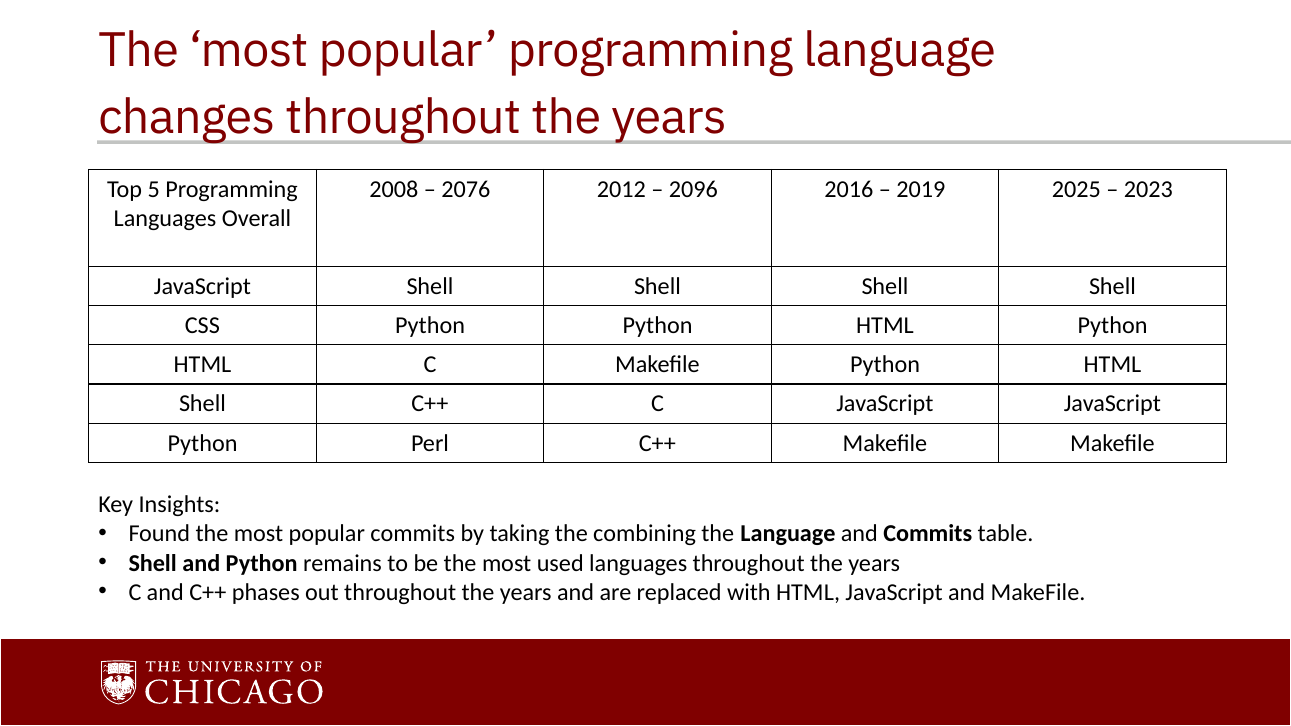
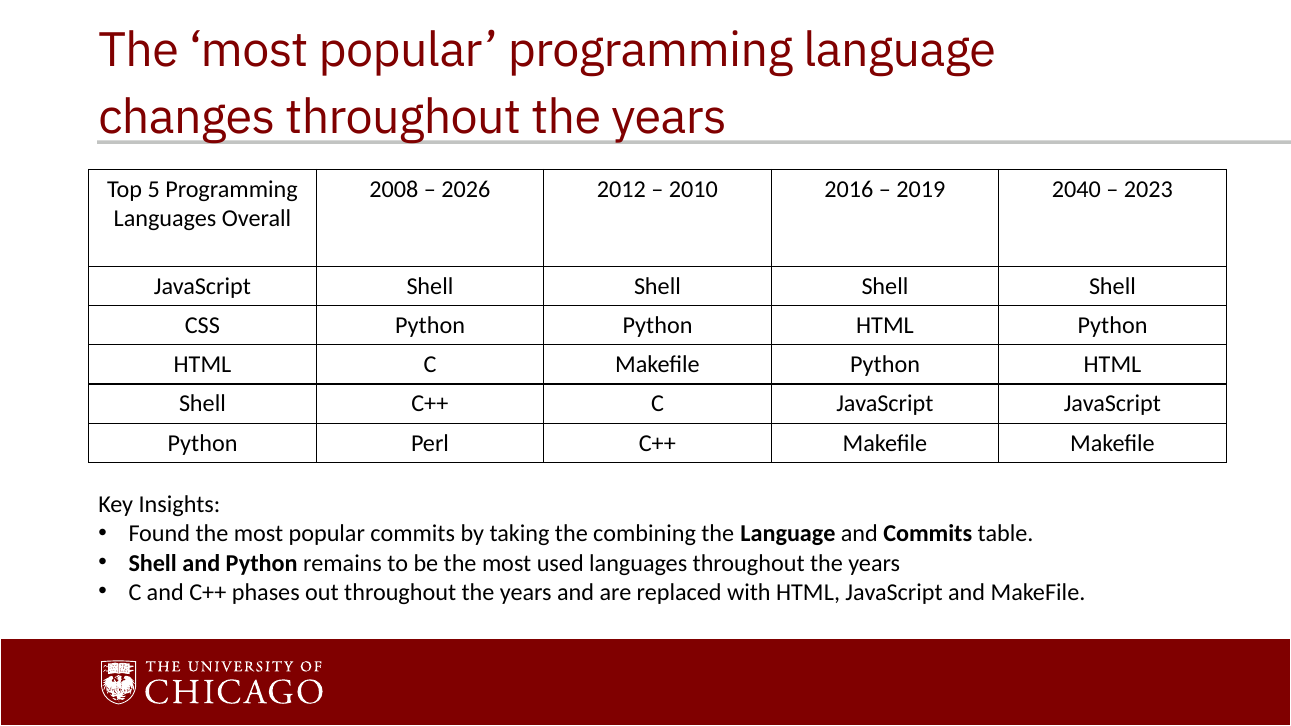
2076: 2076 -> 2026 (466, 189)
2096: 2096 -> 2010 (693, 189)
2025: 2025 -> 2040 (1076, 189)
